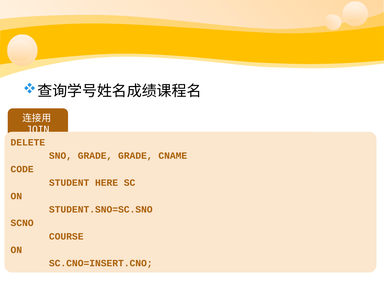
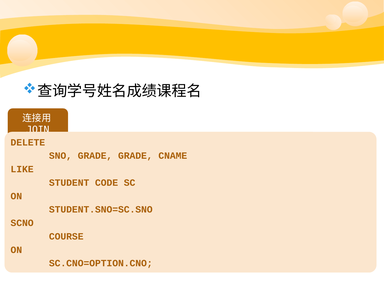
CODE: CODE -> LIKE (22, 169)
HERE: HERE -> CODE (107, 183)
SC.CNO=INSERT.CNO: SC.CNO=INSERT.CNO -> SC.CNO=OPTION.CNO (101, 263)
